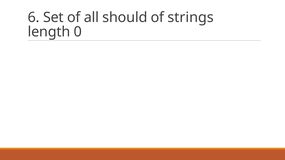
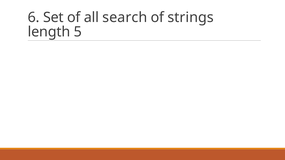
should: should -> search (125, 17)
0: 0 -> 5 (78, 32)
